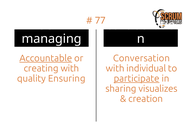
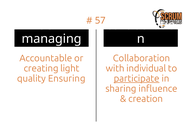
77: 77 -> 57 (100, 21)
Accountable underline: present -> none (46, 58)
Conversation: Conversation -> Collaboration (141, 58)
creating with: with -> light (70, 68)
visualizes: visualizes -> influence (158, 89)
